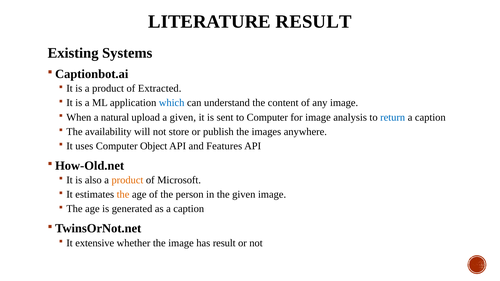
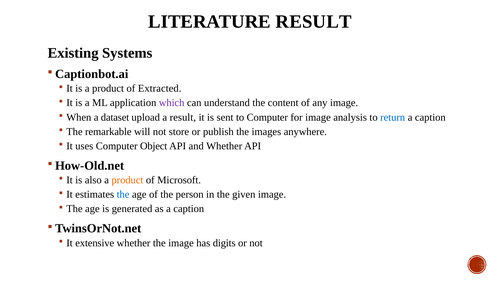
which colour: blue -> purple (172, 103)
natural: natural -> dataset (115, 117)
a given: given -> result (183, 117)
availability: availability -> remarkable (108, 132)
and Features: Features -> Whether (224, 146)
the colour: orange -> blue (123, 195)
has result: result -> digits (224, 243)
